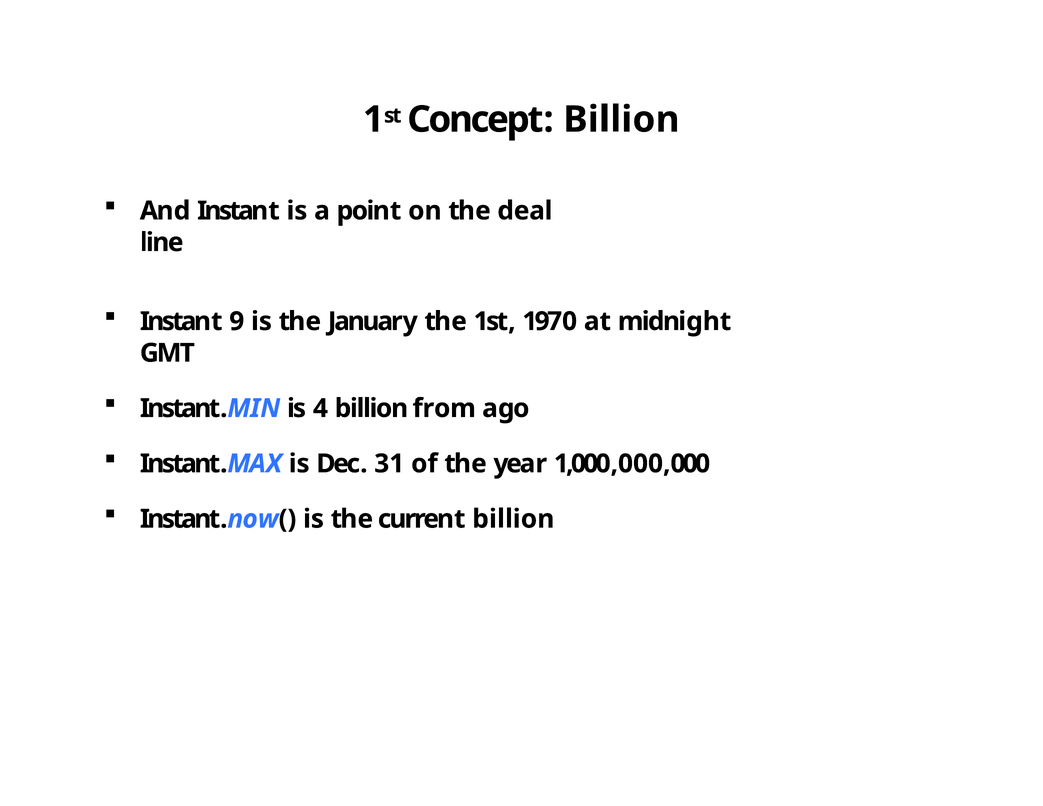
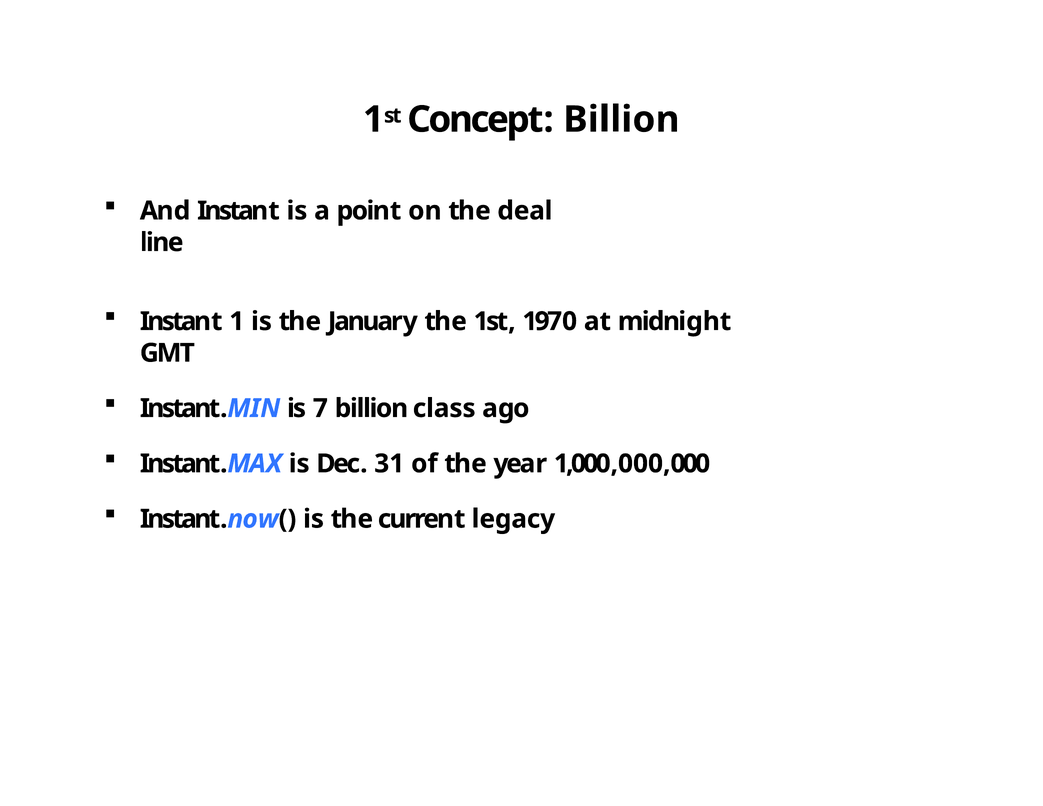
9: 9 -> 1 (237, 321)
4: 4 -> 7 (320, 408)
from: from -> class (444, 408)
current billion: billion -> legacy (513, 519)
